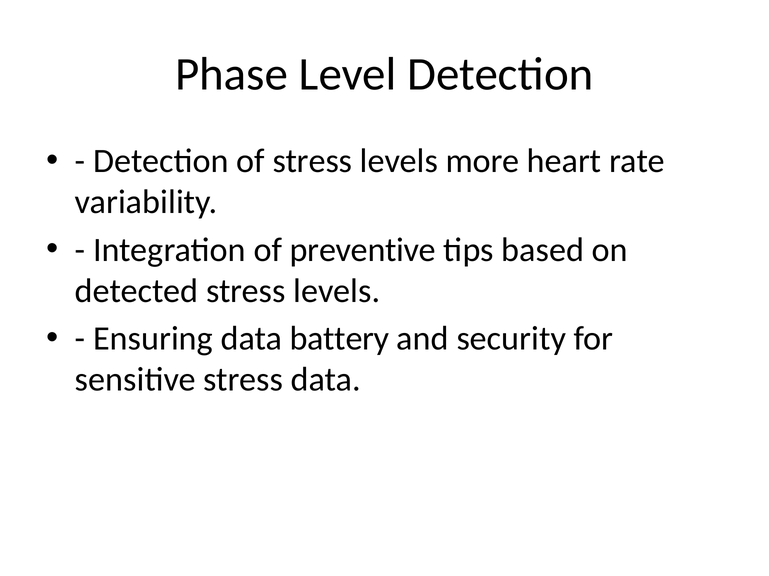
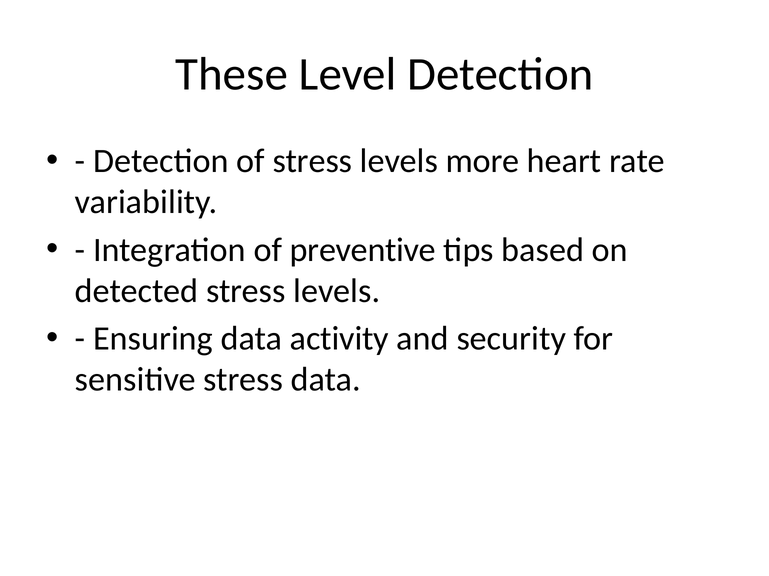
Phase: Phase -> These (232, 74)
battery: battery -> activity (339, 339)
